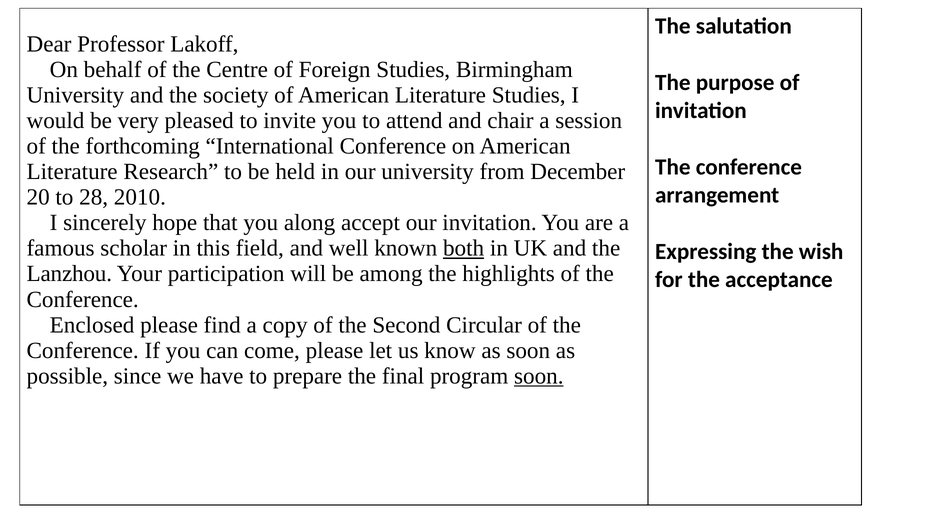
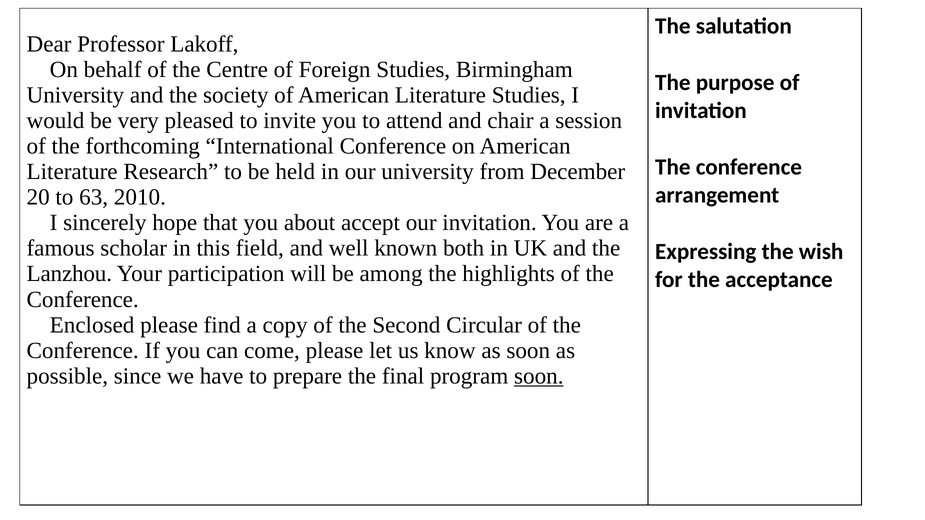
28: 28 -> 63 (94, 197)
along: along -> about (310, 223)
both underline: present -> none (464, 248)
